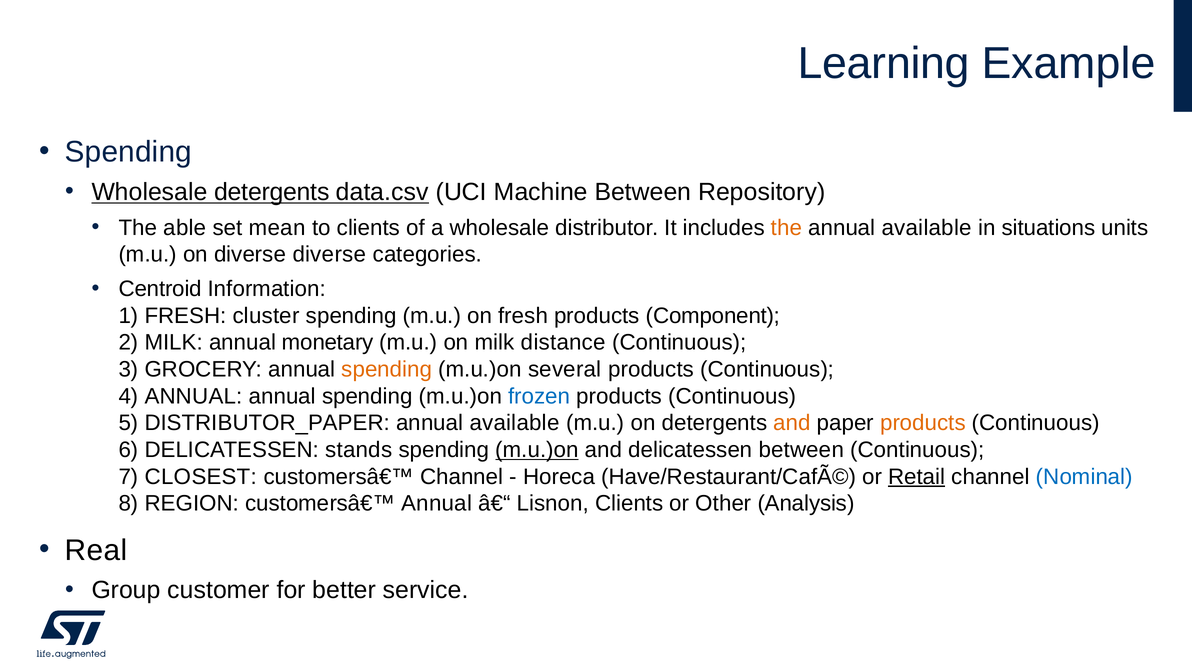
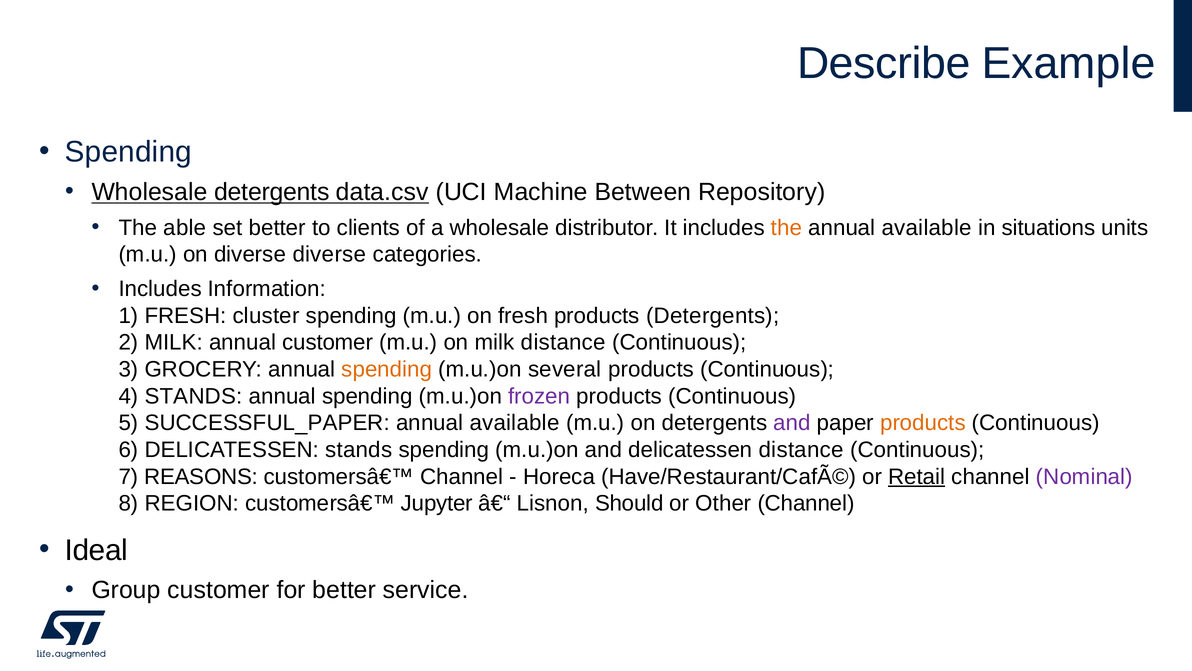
Learning: Learning -> Describe (884, 63)
set mean: mean -> better (277, 228)
Centroid: Centroid -> Includes (160, 289)
products Component: Component -> Detergents (713, 315)
annual monetary: monetary -> customer (328, 342)
4 ANNUAL: ANNUAL -> STANDS (193, 396)
frozen colour: blue -> purple (539, 396)
DISTRIBUTOR_PAPER: DISTRIBUTOR_PAPER -> SUCCESSFUL_PAPER (267, 423)
and colour: orange -> purple (792, 423)
m.u.)on underline: present -> none (537, 450)
delicatessen between: between -> distance (801, 450)
CLOSEST: CLOSEST -> REASONS (201, 476)
Nominal colour: blue -> purple (1084, 476)
customersâ€™ Annual: Annual -> Jupyter (437, 503)
Lisnon Clients: Clients -> Should (629, 503)
Other Analysis: Analysis -> Channel (806, 503)
Real: Real -> Ideal (96, 550)
